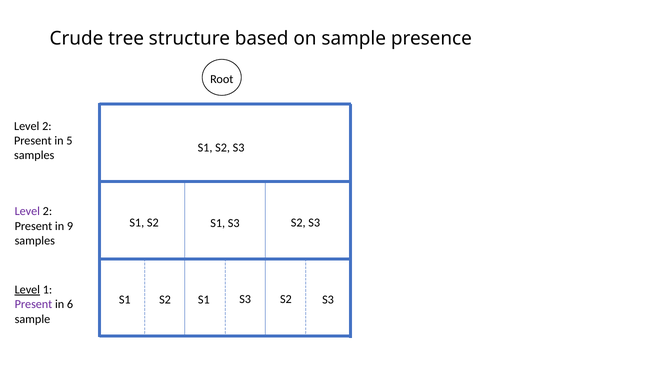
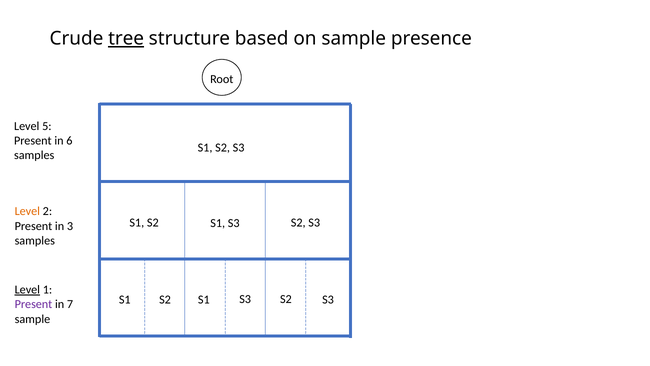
tree underline: none -> present (126, 39)
2: 2 -> 5 (47, 126)
5: 5 -> 6 (69, 141)
Level colour: purple -> orange (27, 211)
9: 9 -> 3 (70, 226)
6: 6 -> 7 (70, 304)
